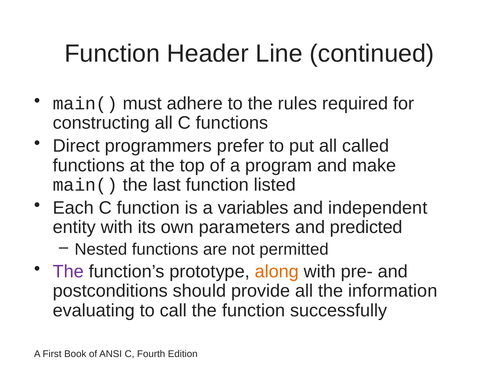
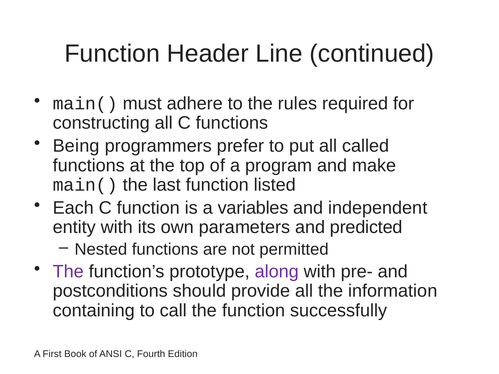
Direct: Direct -> Being (76, 146)
along colour: orange -> purple (277, 272)
evaluating: evaluating -> containing (94, 311)
